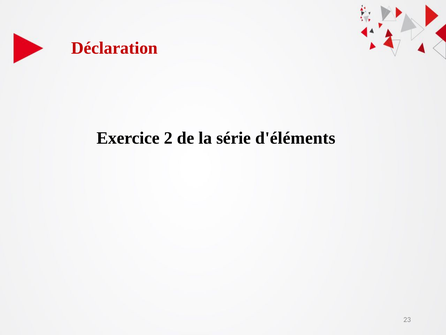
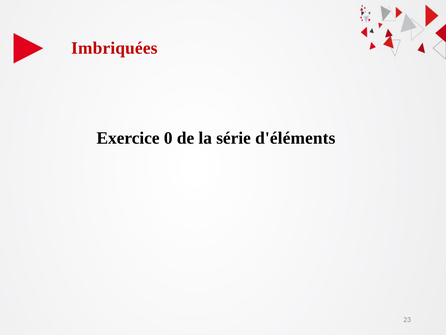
Déclaration: Déclaration -> Imbriquées (114, 48)
2: 2 -> 0 (168, 138)
